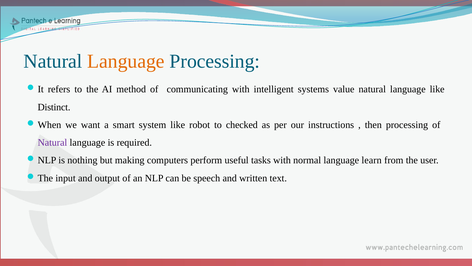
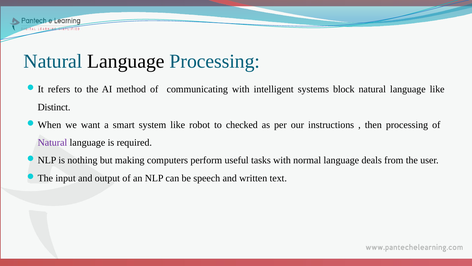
Language colour: orange -> black (126, 61)
value: value -> block (344, 89)
learn: learn -> deals (372, 160)
